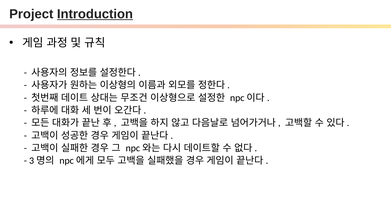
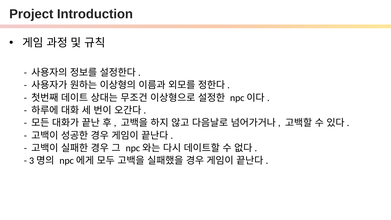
Introduction underline: present -> none (95, 14)
